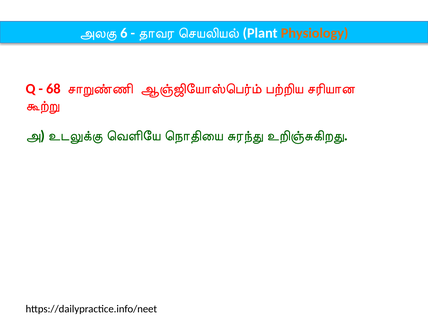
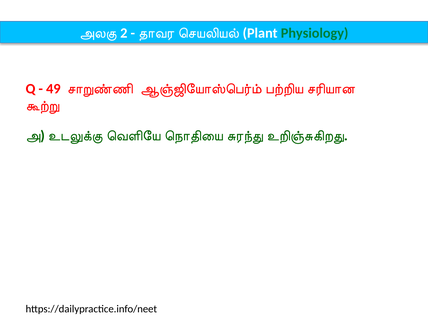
6: 6 -> 2 (124, 33)
Physiology colour: orange -> green (315, 33)
68: 68 -> 49 (53, 89)
